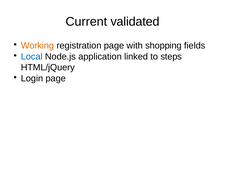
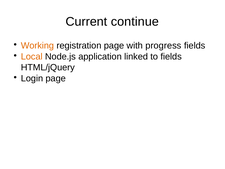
validated: validated -> continue (135, 22)
shopping: shopping -> progress (163, 46)
Local colour: blue -> orange (32, 56)
to steps: steps -> fields (171, 56)
